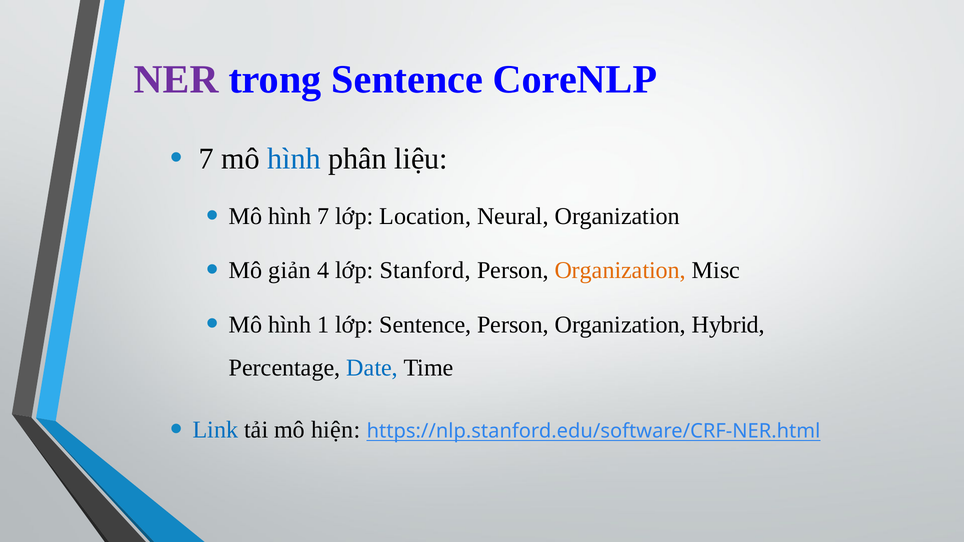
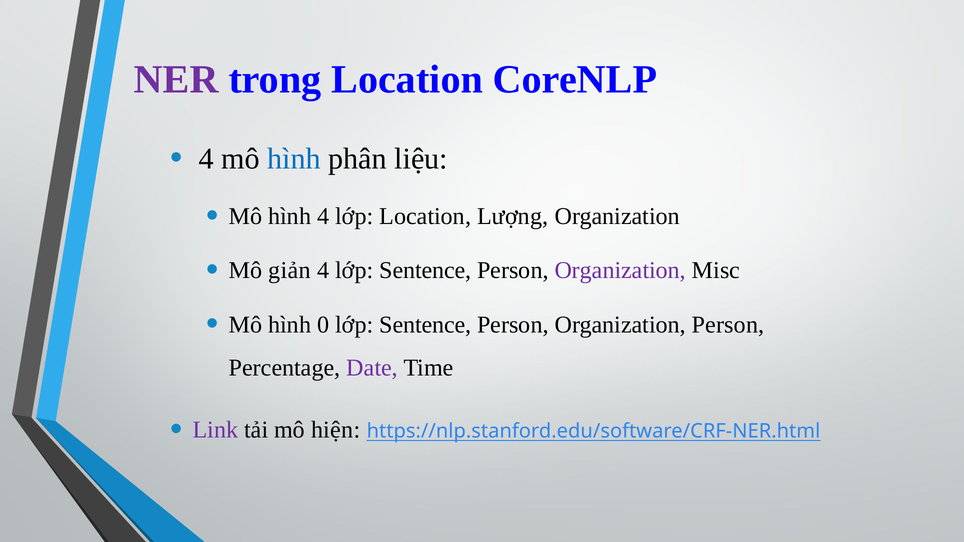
trong Sentence: Sentence -> Location (407, 79)
7: 7 -> 4 (206, 159)
hình 7: 7 -> 4 (323, 216)
Neural: Neural -> Lượng (513, 216)
4 lớp Stanford: Stanford -> Sentence (425, 270)
Organization colour: orange -> purple (620, 270)
1: 1 -> 0 (323, 325)
Organization Hybrid: Hybrid -> Person (728, 325)
Date colour: blue -> purple (372, 368)
Link colour: blue -> purple (215, 430)
